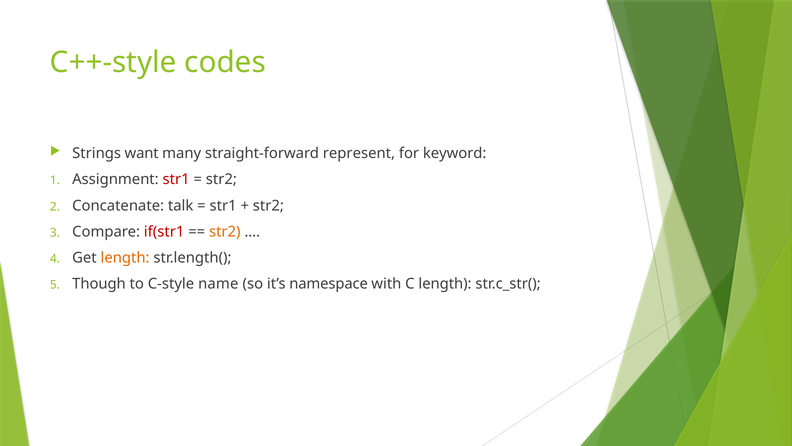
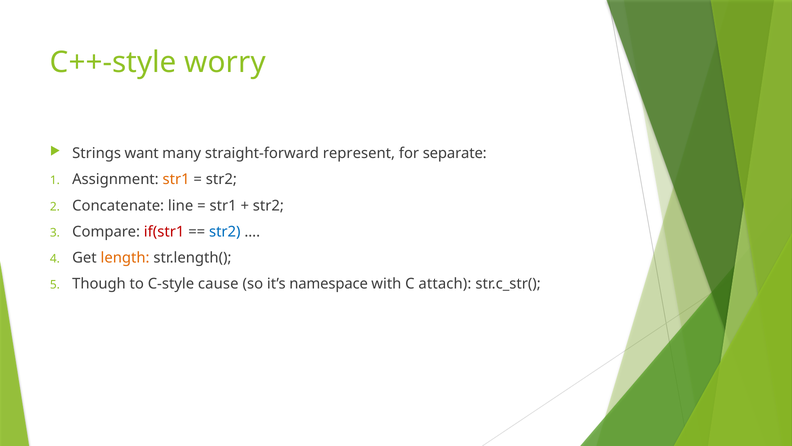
codes: codes -> worry (225, 62)
keyword: keyword -> separate (455, 153)
str1 colour: red -> orange (176, 179)
talk: talk -> line (181, 205)
str2 colour: orange -> blue (225, 232)
name: name -> cause (218, 284)
C length: length -> attach (445, 284)
